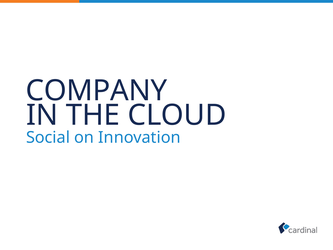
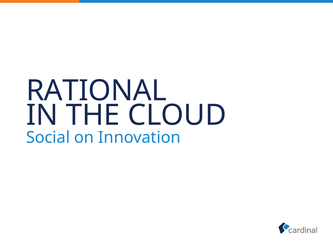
COMPANY: COMPANY -> RATIONAL (96, 91)
